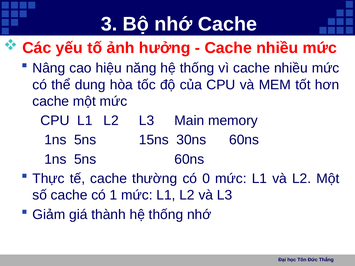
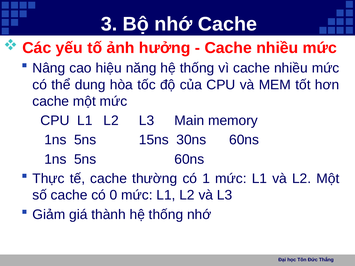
0: 0 -> 1 (206, 179)
1: 1 -> 0 (114, 195)
